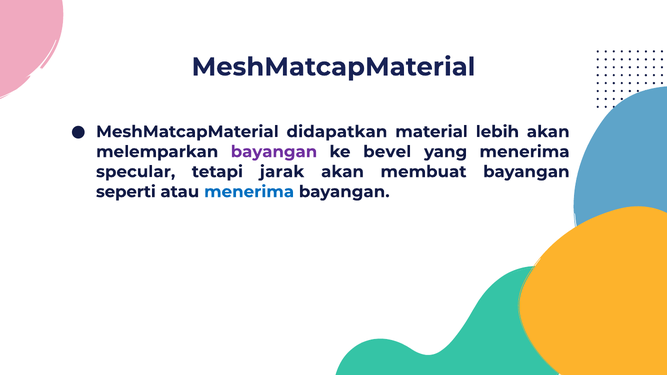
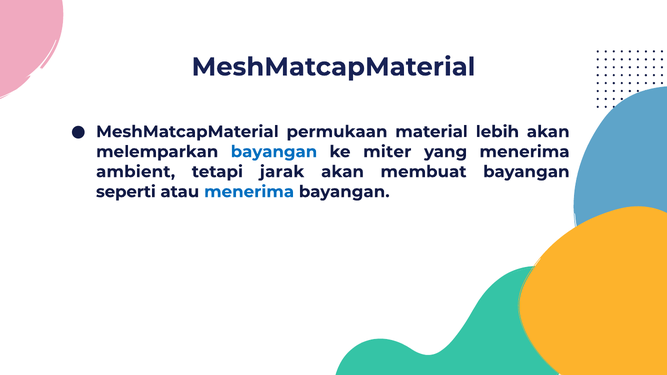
didapatkan: didapatkan -> permukaan (337, 132)
bayangan colour: purple -> blue (274, 152)
bevel: bevel -> miter (387, 152)
specular: specular -> ambient (136, 172)
